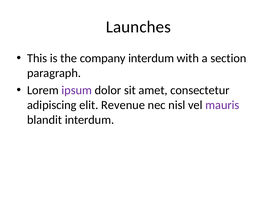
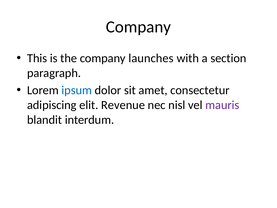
Launches: Launches -> Company (138, 27)
company interdum: interdum -> launches (151, 58)
ipsum colour: purple -> blue (77, 90)
